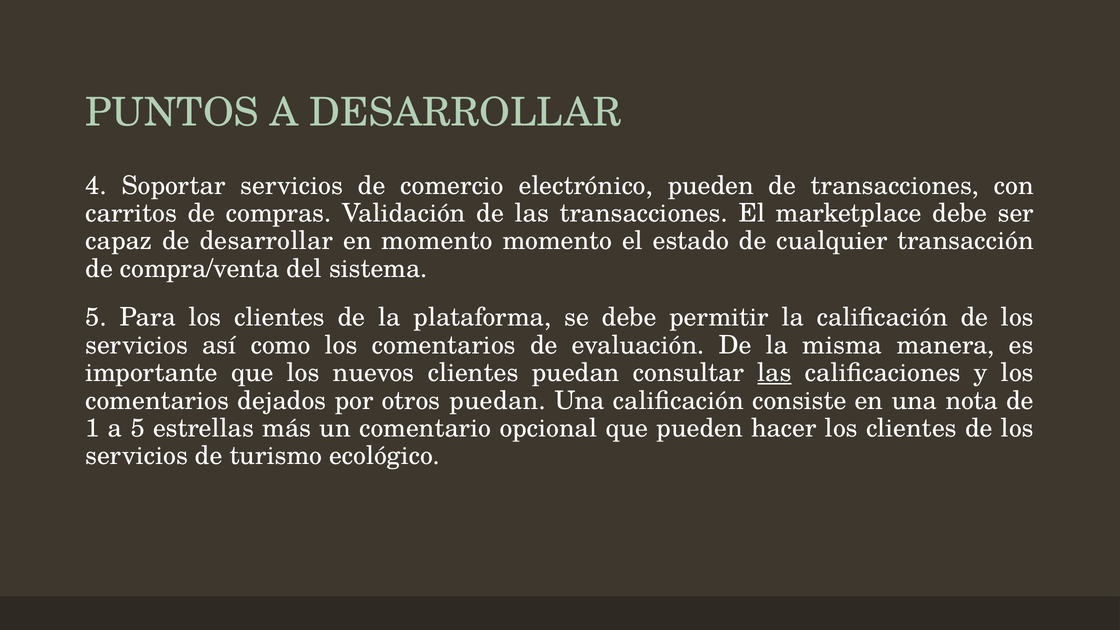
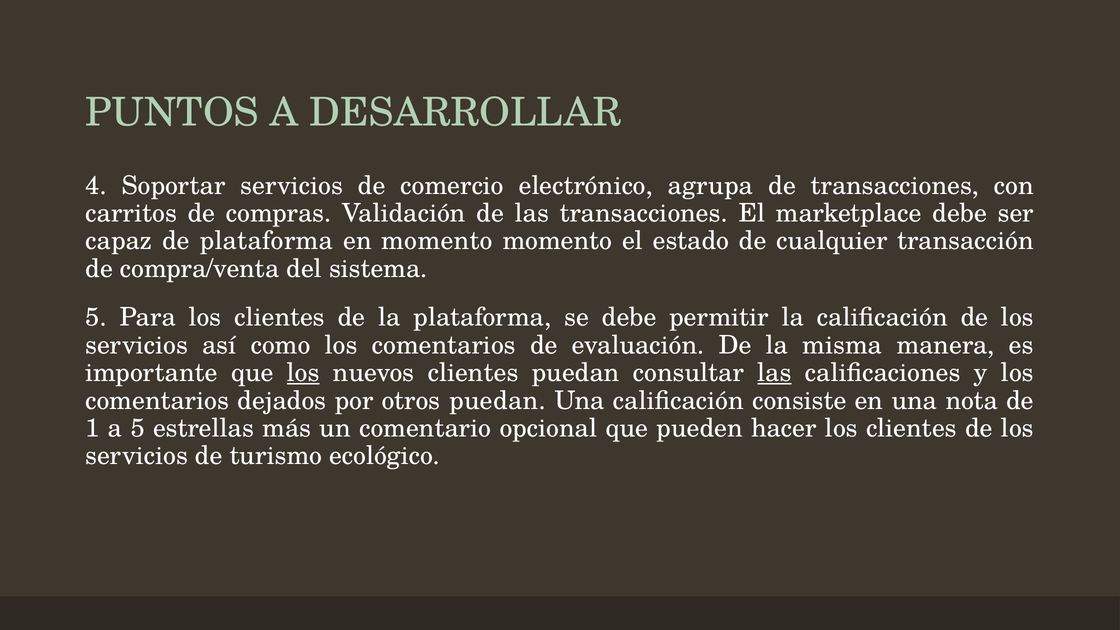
electrónico pueden: pueden -> agrupa (711, 186)
de desarrollar: desarrollar -> plataforma (266, 241)
los underline: none -> present (303, 373)
